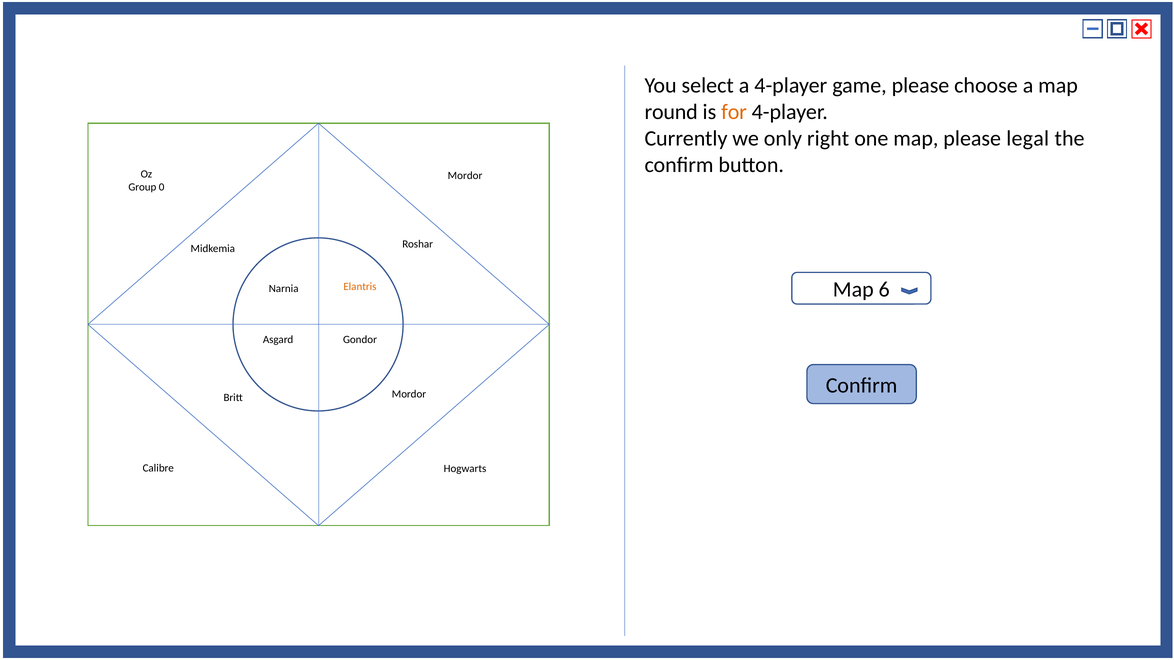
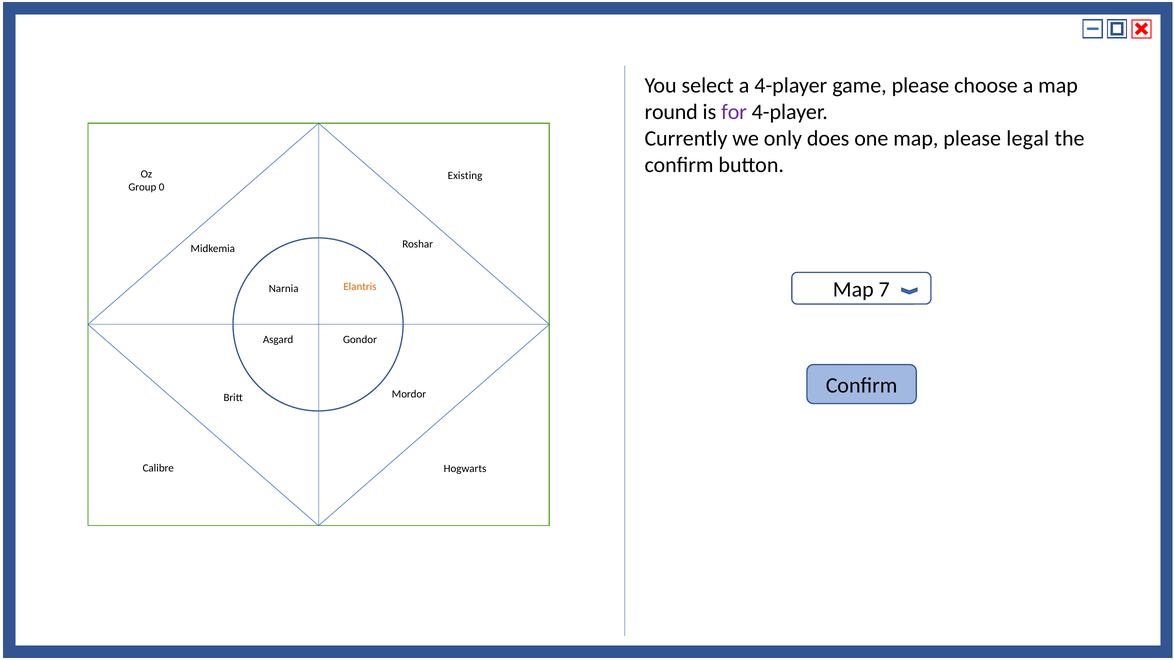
for colour: orange -> purple (734, 112)
right: right -> does (828, 138)
Mordor: Mordor -> Existing (465, 176)
6: 6 -> 7 (884, 290)
